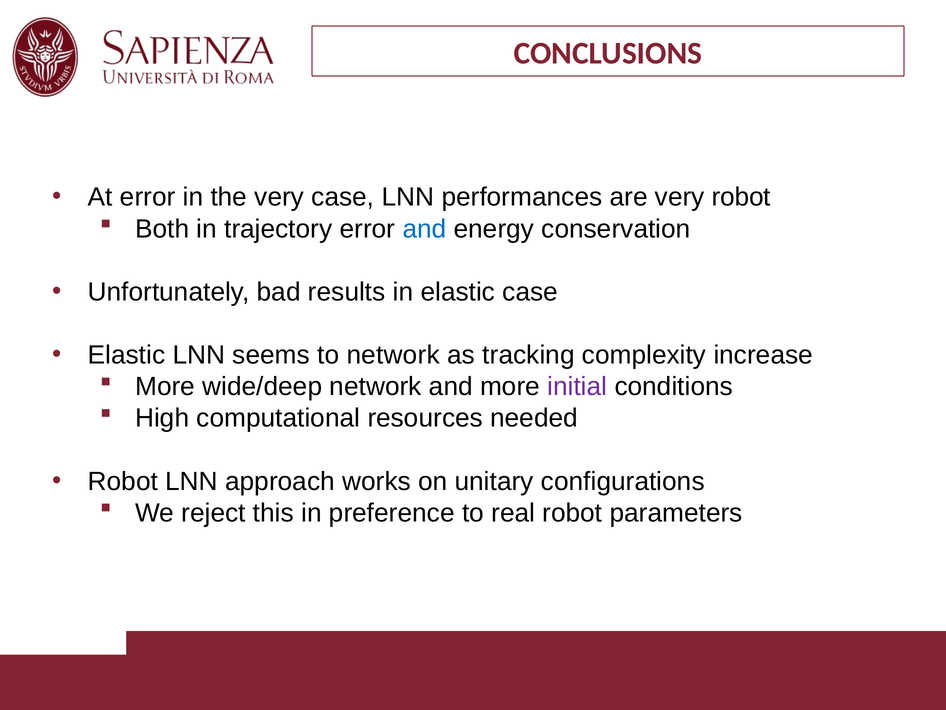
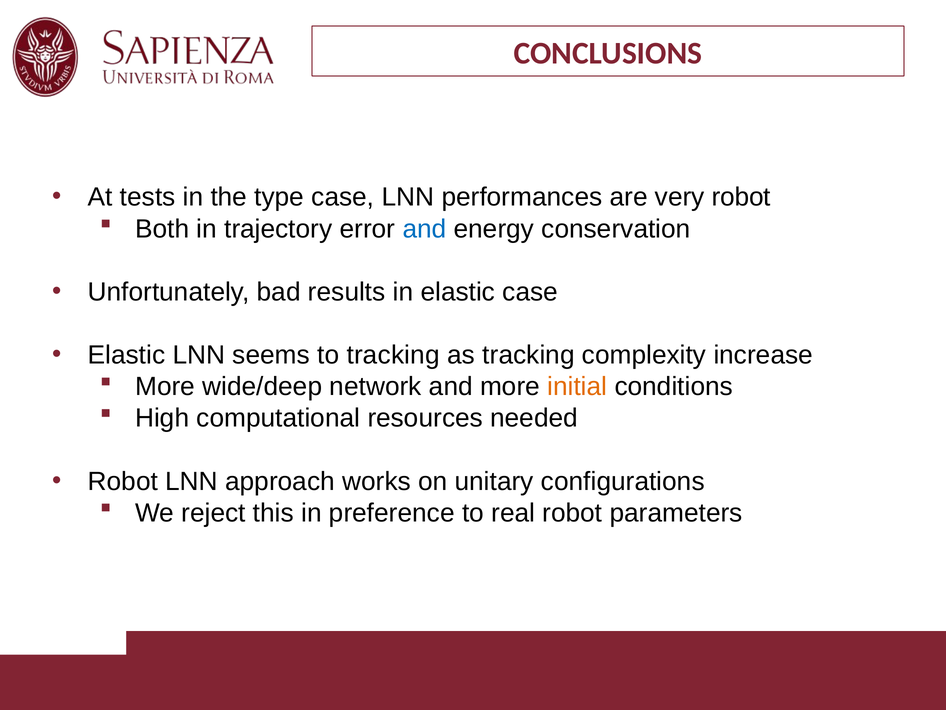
At error: error -> tests (148, 197)
the very: very -> type (279, 197)
to network: network -> tracking (393, 355)
initial colour: purple -> orange (577, 386)
